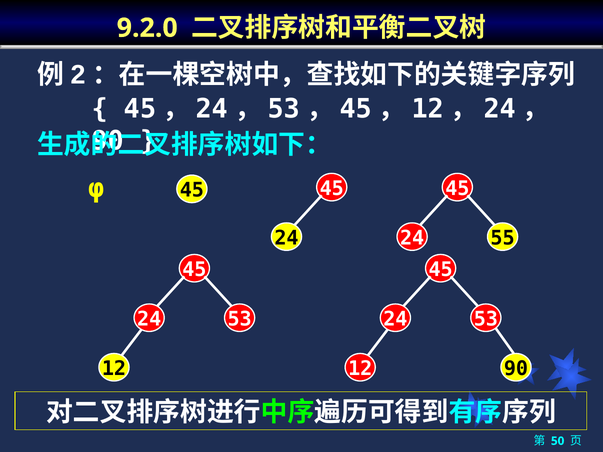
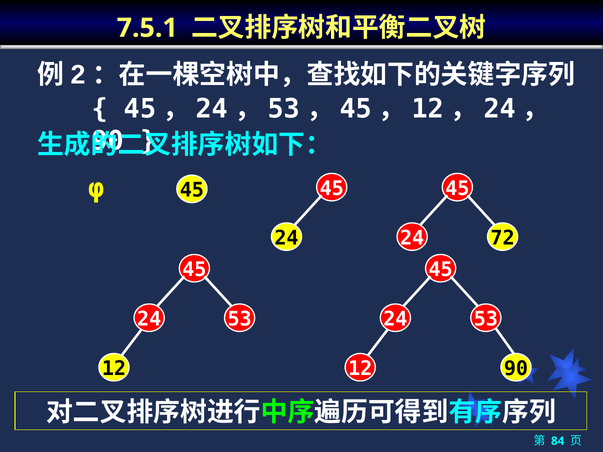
9.2.0: 9.2.0 -> 7.5.1 (147, 28)
55: 55 -> 72 (503, 238)
50: 50 -> 84 (558, 441)
